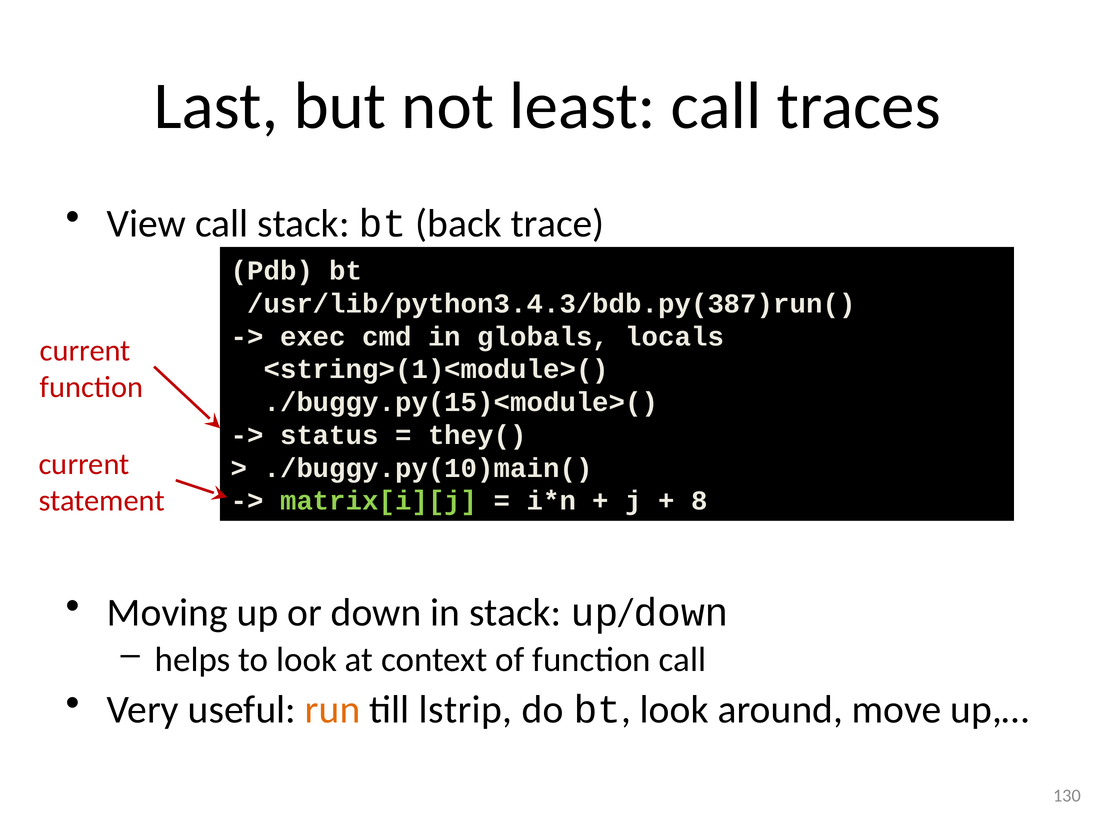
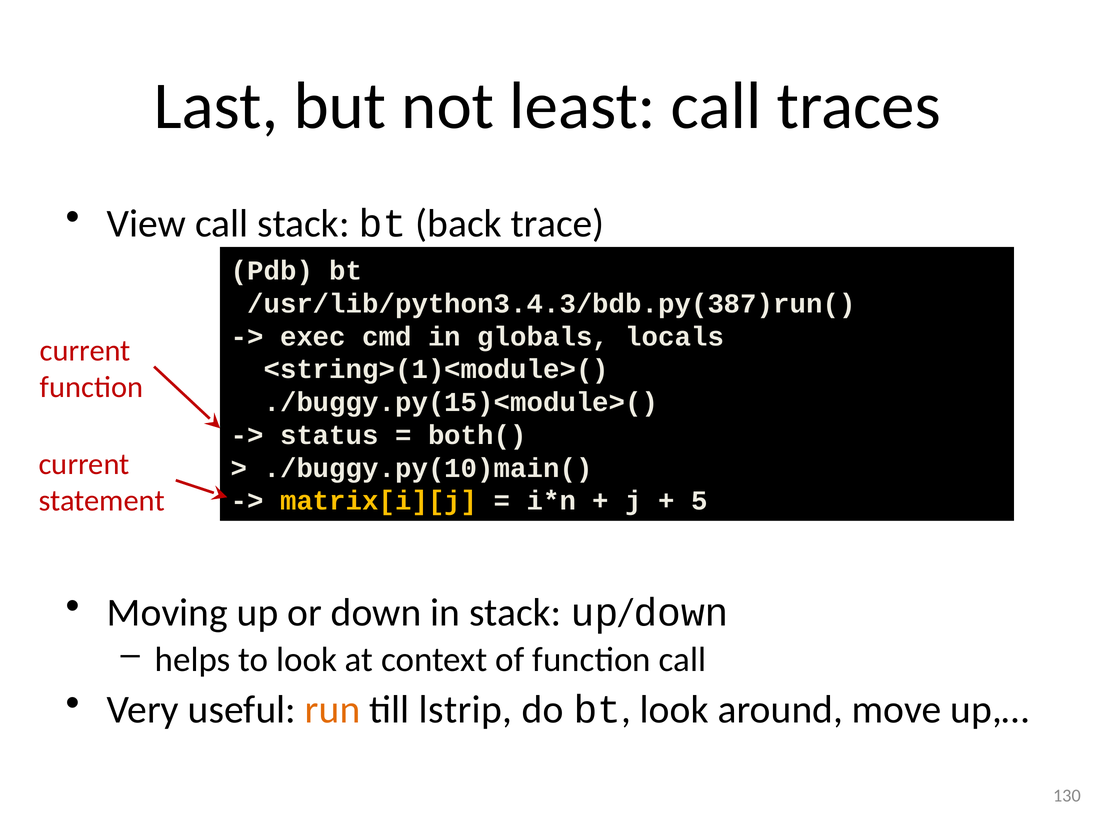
they(: they( -> both( (477, 435)
matrix[i][j colour: light green -> yellow (379, 501)
8: 8 -> 5 (699, 501)
